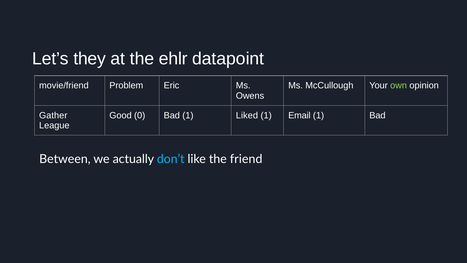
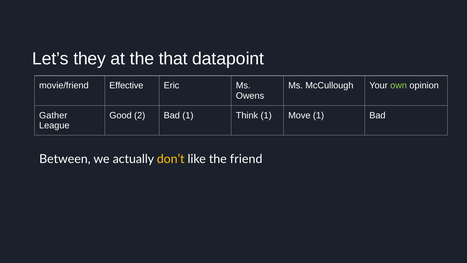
ehlr: ehlr -> that (173, 59)
Problem: Problem -> Effective (126, 86)
0: 0 -> 2 (140, 115)
Liked: Liked -> Think (247, 115)
Email: Email -> Move (299, 115)
don’t colour: light blue -> yellow (171, 159)
